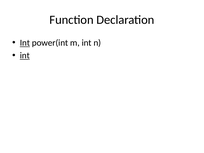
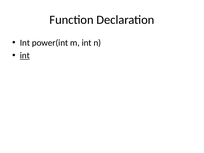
Int underline: present -> none (25, 43)
